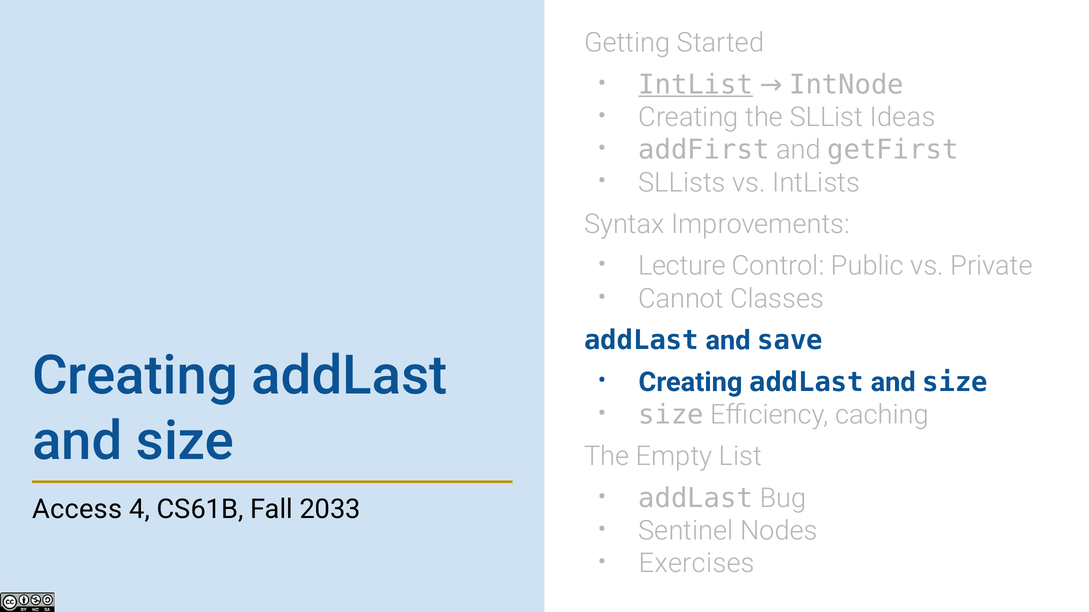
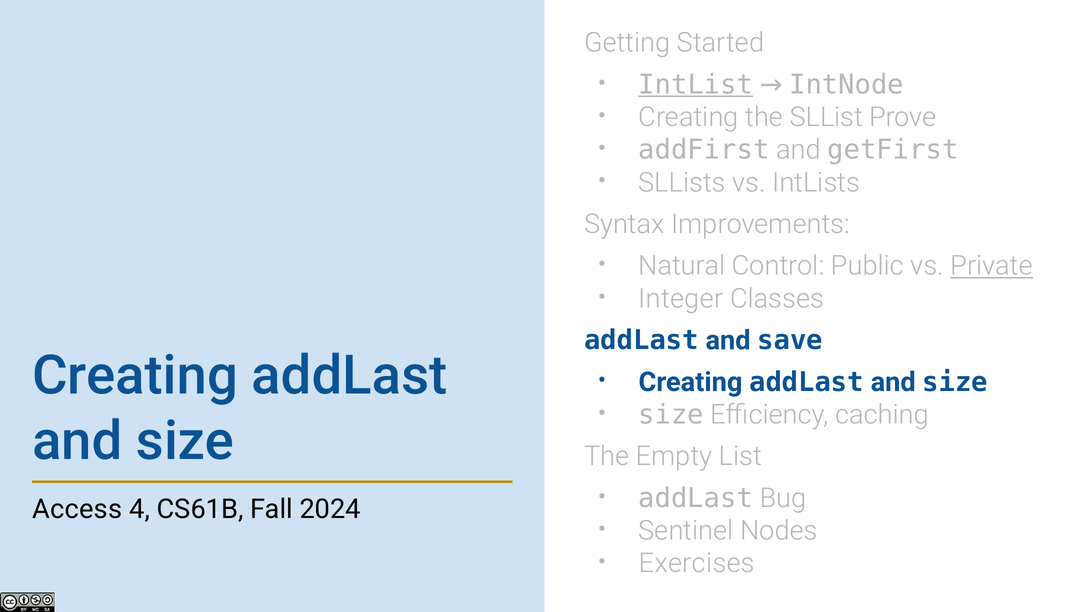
Ideas: Ideas -> Prove (903, 117)
Lecture: Lecture -> Natural (682, 266)
Private underline: none -> present (992, 266)
Cannot: Cannot -> Integer (681, 299)
2033: 2033 -> 2024 (330, 510)
